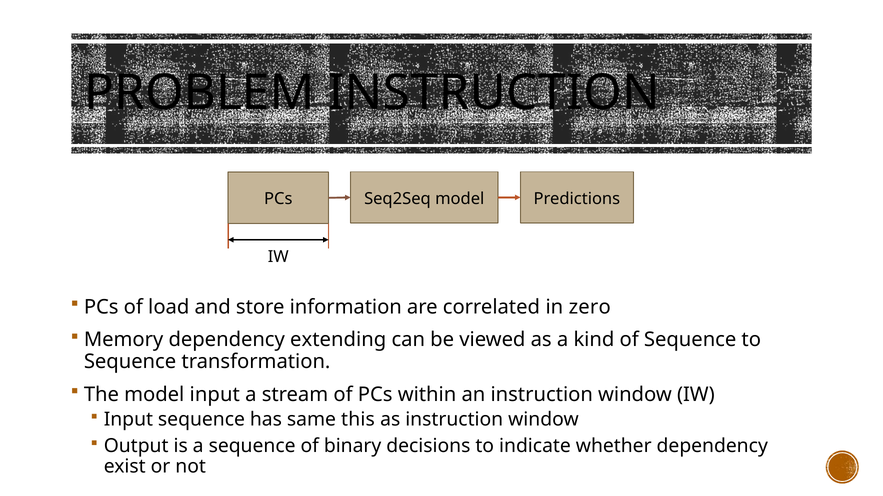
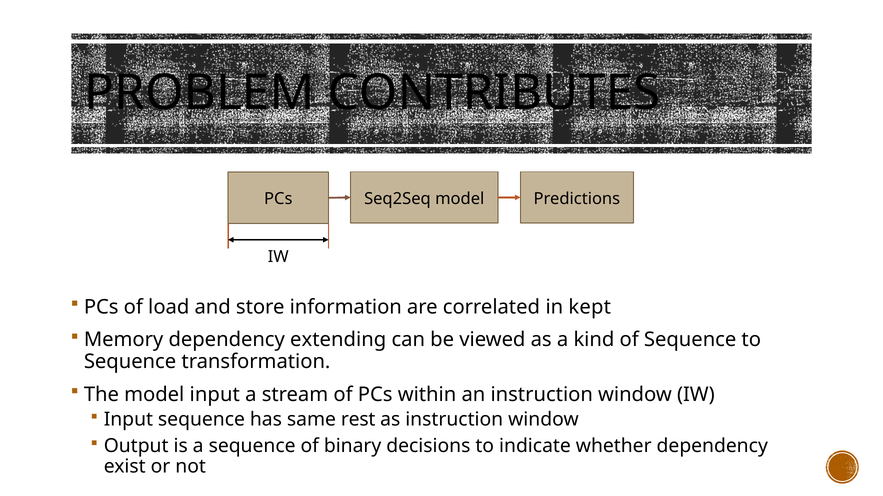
PROBLEM INSTRUCTION: INSTRUCTION -> CONTRIBUTES (494, 93)
zero: zero -> kept (590, 307)
this: this -> rest (358, 420)
